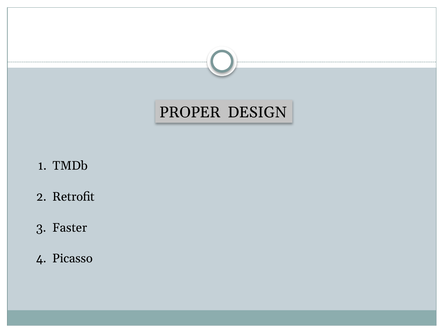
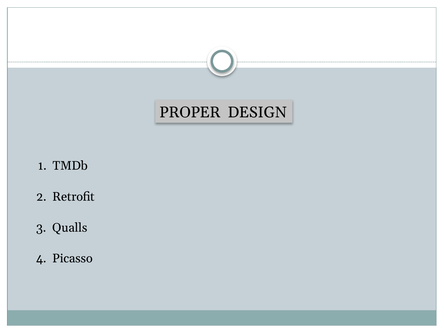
Faster: Faster -> Qualls (70, 228)
